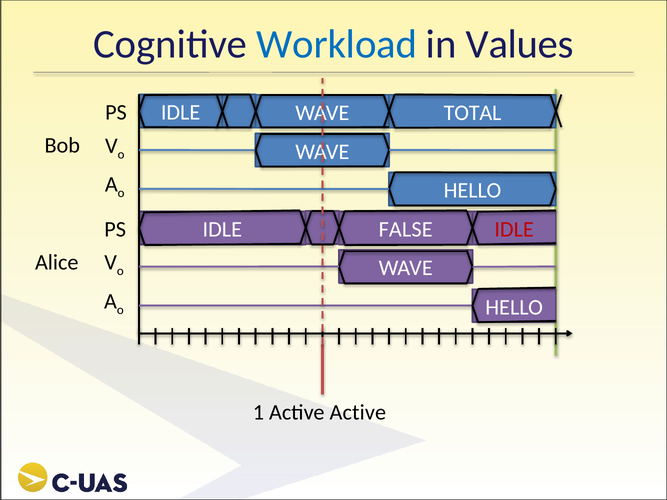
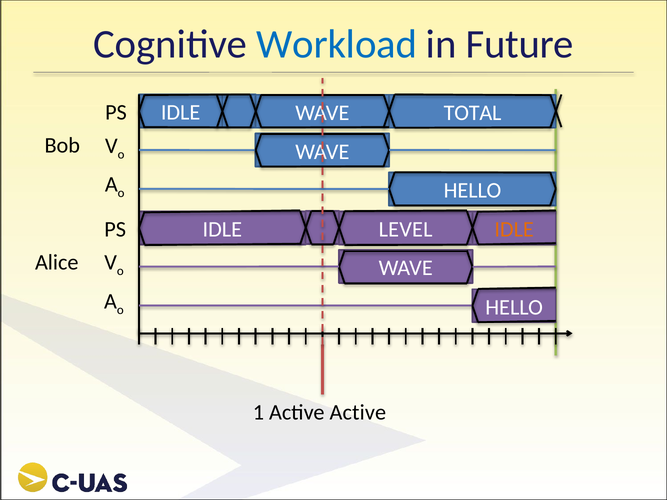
Values: Values -> Future (520, 45)
FALSE: FALSE -> LEVEL (406, 230)
IDLE colour: red -> orange (514, 230)
